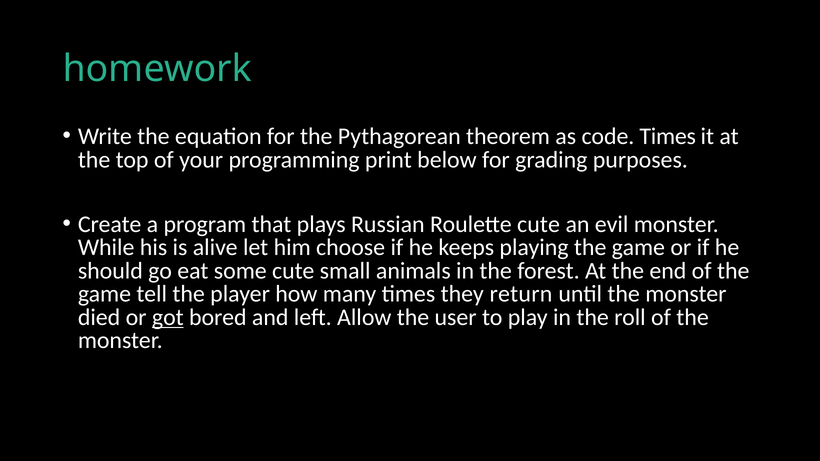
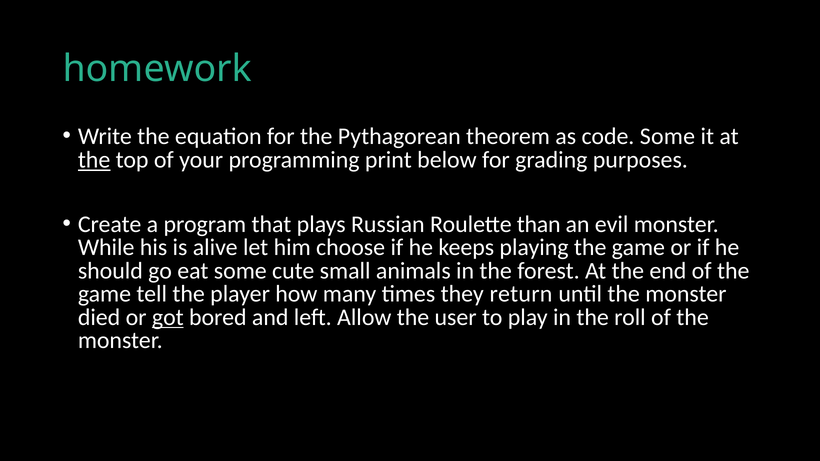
code Times: Times -> Some (667, 137)
the underline: none -> present (94, 160)
Roulette cute: cute -> than (539, 224)
